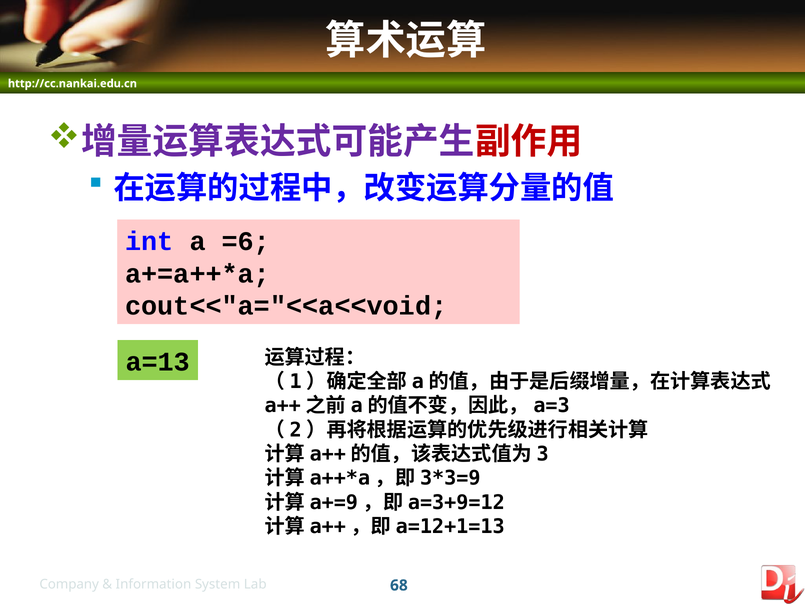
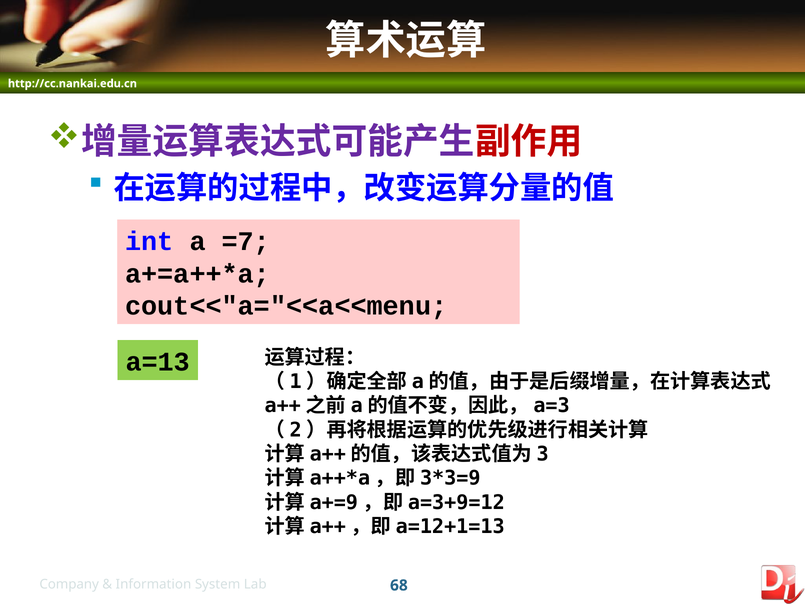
=6: =6 -> =7 (246, 241)
cout<<"a="<<a<<void: cout<<"a="<<a<<void -> cout<<"a="<<a<<menu (286, 306)
